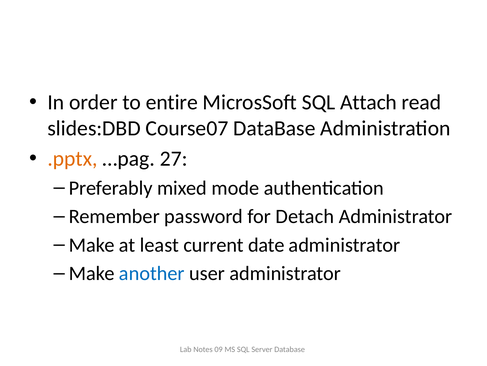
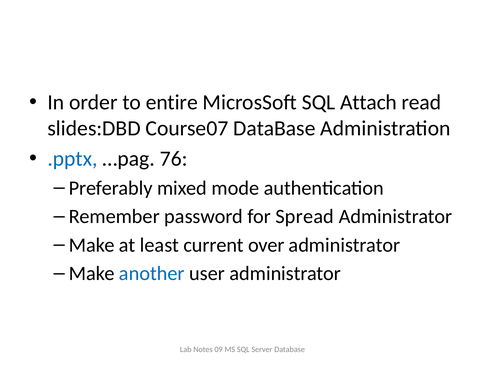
.pptx colour: orange -> blue (73, 159)
27: 27 -> 76 (174, 159)
Detach: Detach -> Spread (305, 216)
date: date -> over (266, 244)
